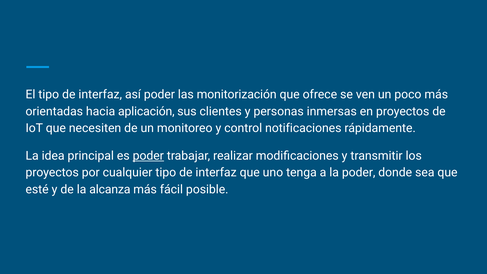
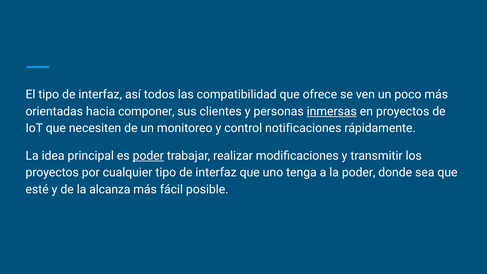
así poder: poder -> todos (159, 95)
monitorización: monitorización -> compatibilidad (237, 95)
aplicación: aplicación -> componer (146, 111)
inmersas underline: none -> present (332, 111)
